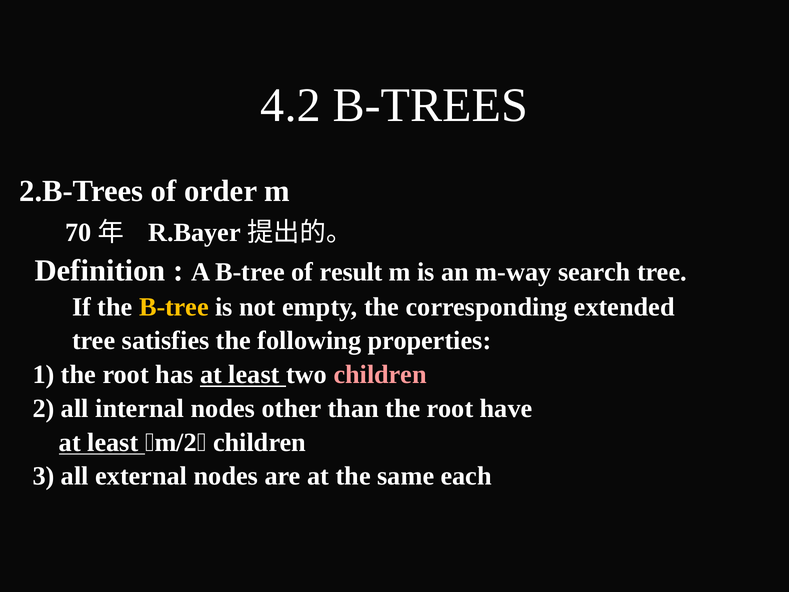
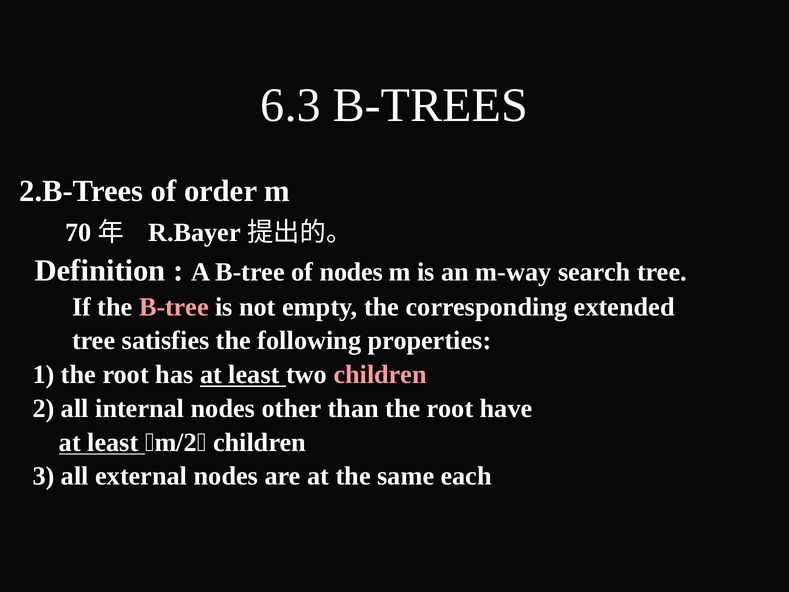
4.2: 4.2 -> 6.3 (291, 105)
of result: result -> nodes (351, 272)
B-tree colour: yellow -> pink (174, 307)
